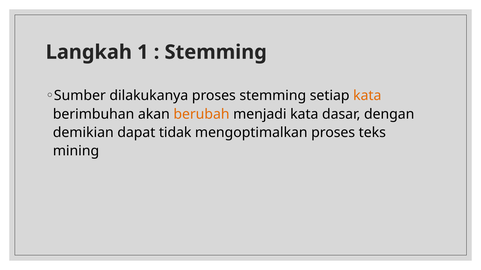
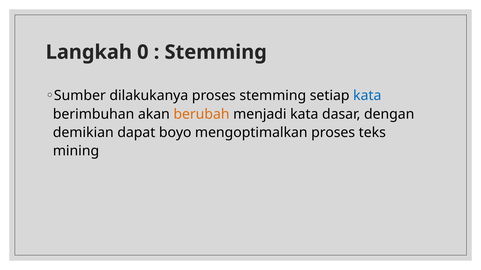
1: 1 -> 0 (143, 52)
kata colour: orange -> blue (367, 96)
tidak: tidak -> boyo (175, 133)
